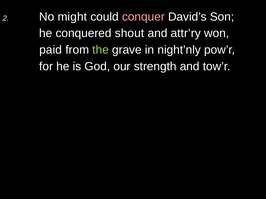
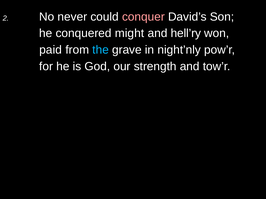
might: might -> never (72, 17)
shout: shout -> might (130, 33)
attr’ry: attr’ry -> hell’ry (186, 33)
the colour: light green -> light blue (101, 50)
